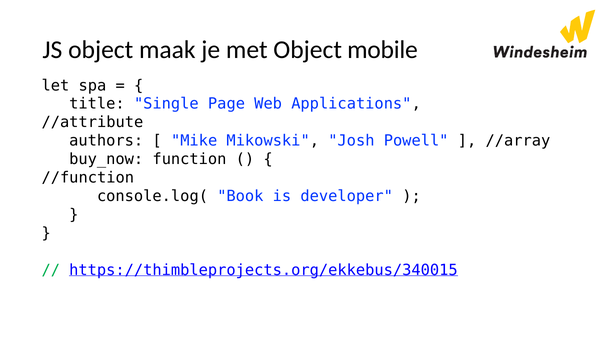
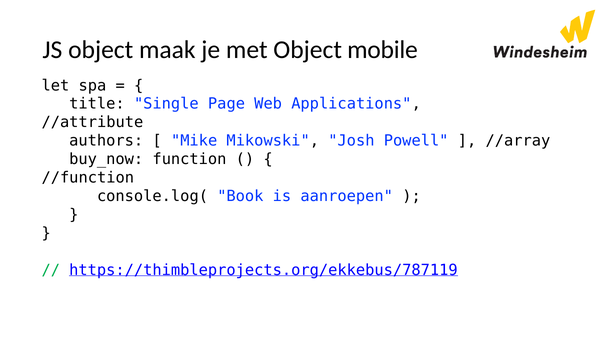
developer: developer -> aanroepen (347, 196)
https://thimbleprojects.org/ekkebus/340015: https://thimbleprojects.org/ekkebus/340015 -> https://thimbleprojects.org/ekkebus/787119 (263, 270)
